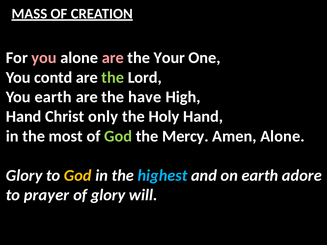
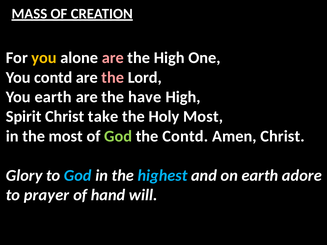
you colour: pink -> yellow (44, 58)
the Your: Your -> High (169, 58)
the colour: light green -> pink (113, 77)
Hand: Hand -> Spirit (24, 117)
only: only -> take (103, 117)
Holy Hand: Hand -> Most (203, 117)
the Mercy: Mercy -> Contd (185, 136)
Amen Alone: Alone -> Christ (282, 136)
God colour: yellow -> light blue (78, 176)
of glory: glory -> hand (108, 195)
